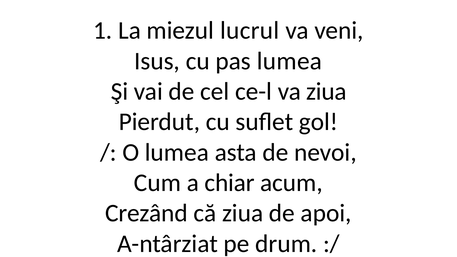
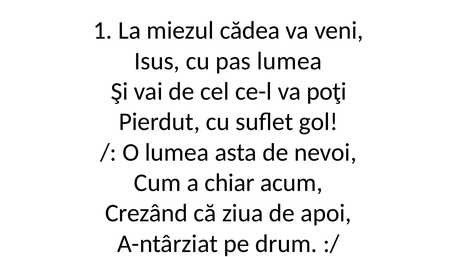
lucrul: lucrul -> cădea (250, 31)
va ziua: ziua -> poţi (326, 91)
